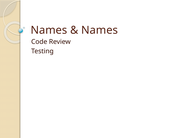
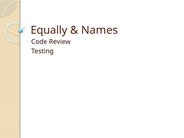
Names: Names -> Equally (49, 30)
